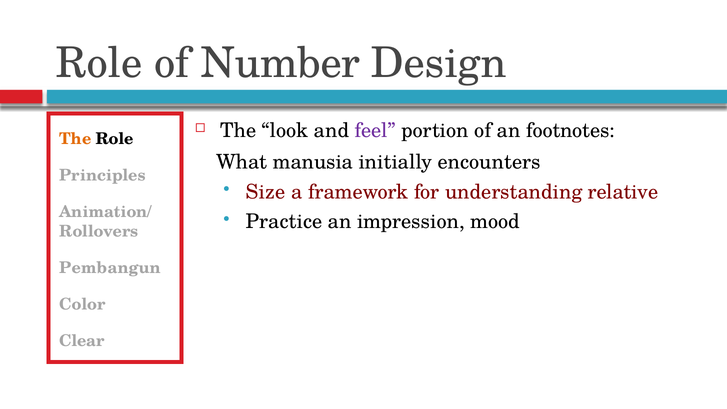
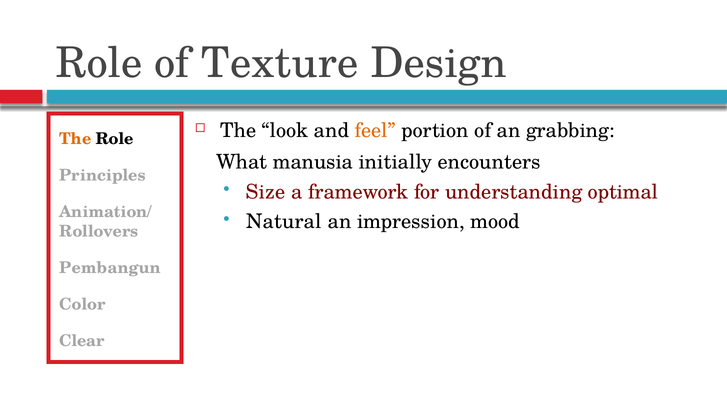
Number: Number -> Texture (280, 63)
feel colour: purple -> orange (375, 131)
footnotes: footnotes -> grabbing (570, 131)
relative: relative -> optimal (623, 192)
Practice: Practice -> Natural (284, 222)
